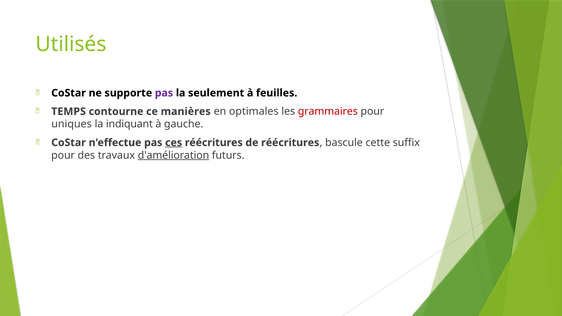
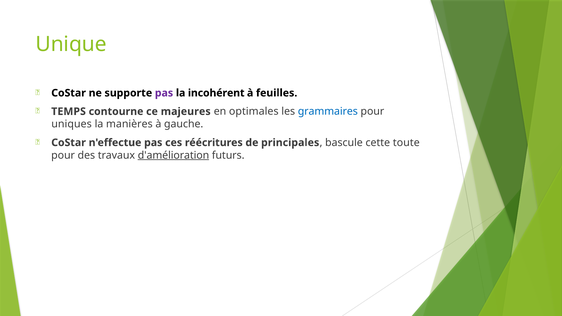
Utilisés: Utilisés -> Unique (71, 44)
seulement: seulement -> incohérent (216, 93)
manières: manières -> majeures (186, 112)
grammaires colour: red -> blue (328, 112)
indiquant: indiquant -> manières (129, 124)
ces underline: present -> none (174, 143)
de réécritures: réécritures -> principales (290, 143)
suffix: suffix -> toute (406, 143)
